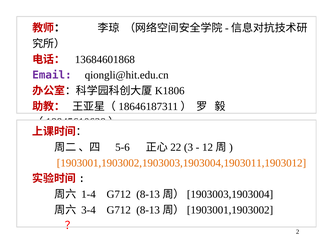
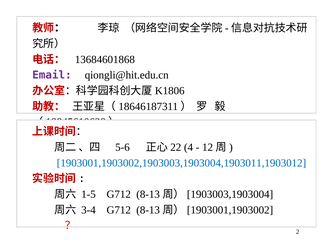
3: 3 -> 4 (188, 147)
1903001,1903002,1903003,1903004,1903011,1903012 colour: orange -> blue (181, 163)
1-4: 1-4 -> 1-5 (88, 194)
